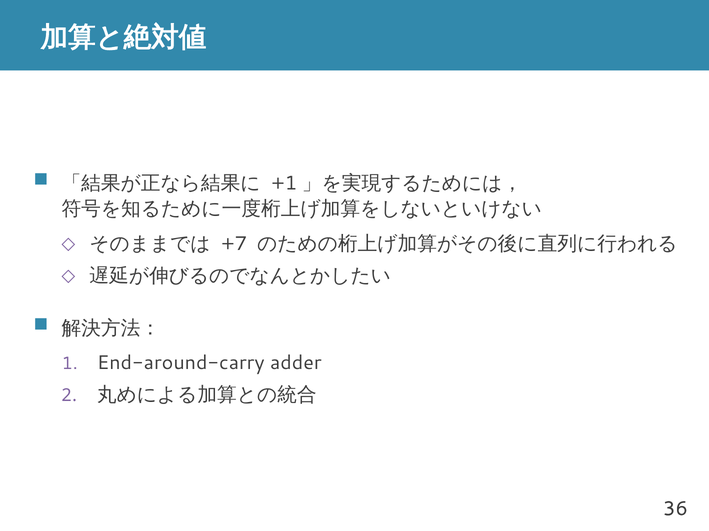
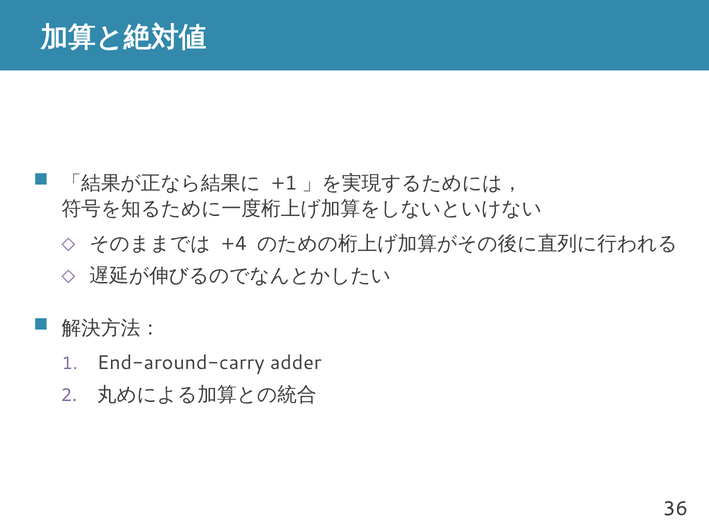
+7: +7 -> +4 (234, 244)
